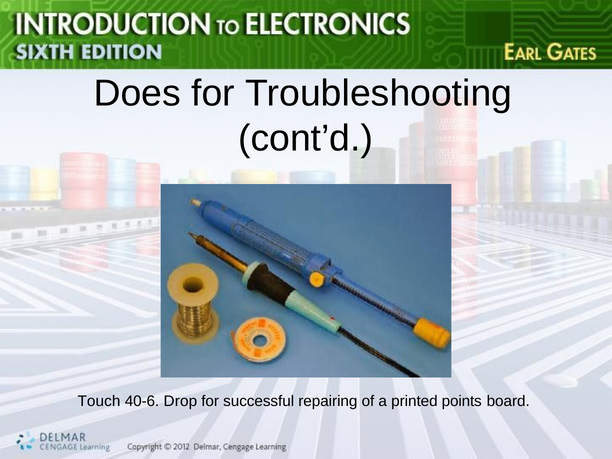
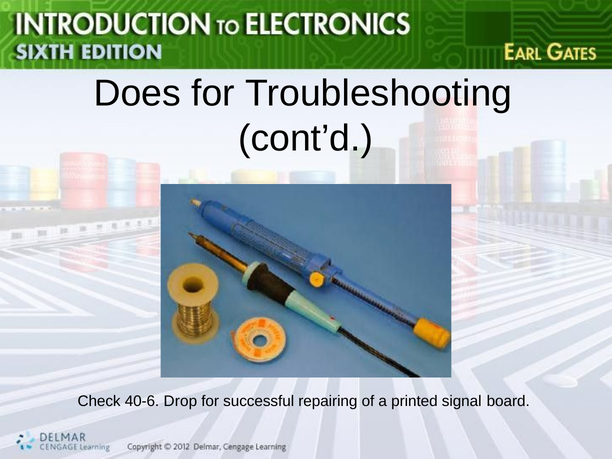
Touch: Touch -> Check (99, 401)
points: points -> signal (462, 401)
